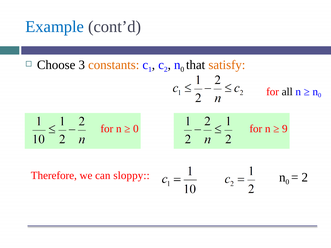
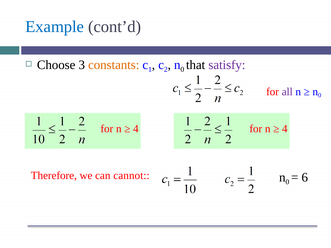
satisfy colour: orange -> purple (227, 65)
all colour: black -> purple (287, 92)
0: 0 -> 4 (136, 129)
9: 9 -> 4 (285, 129)
sloppy: sloppy -> cannot (131, 176)
2: 2 -> 6 (305, 178)
